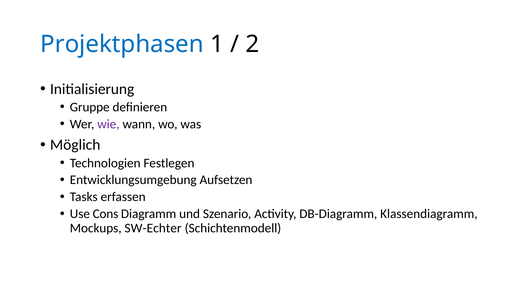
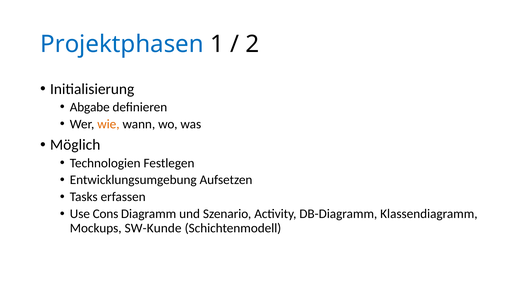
Gruppe: Gruppe -> Abgabe (90, 107)
wie colour: purple -> orange (108, 124)
SW-Echter: SW-Echter -> SW-Kunde (153, 228)
